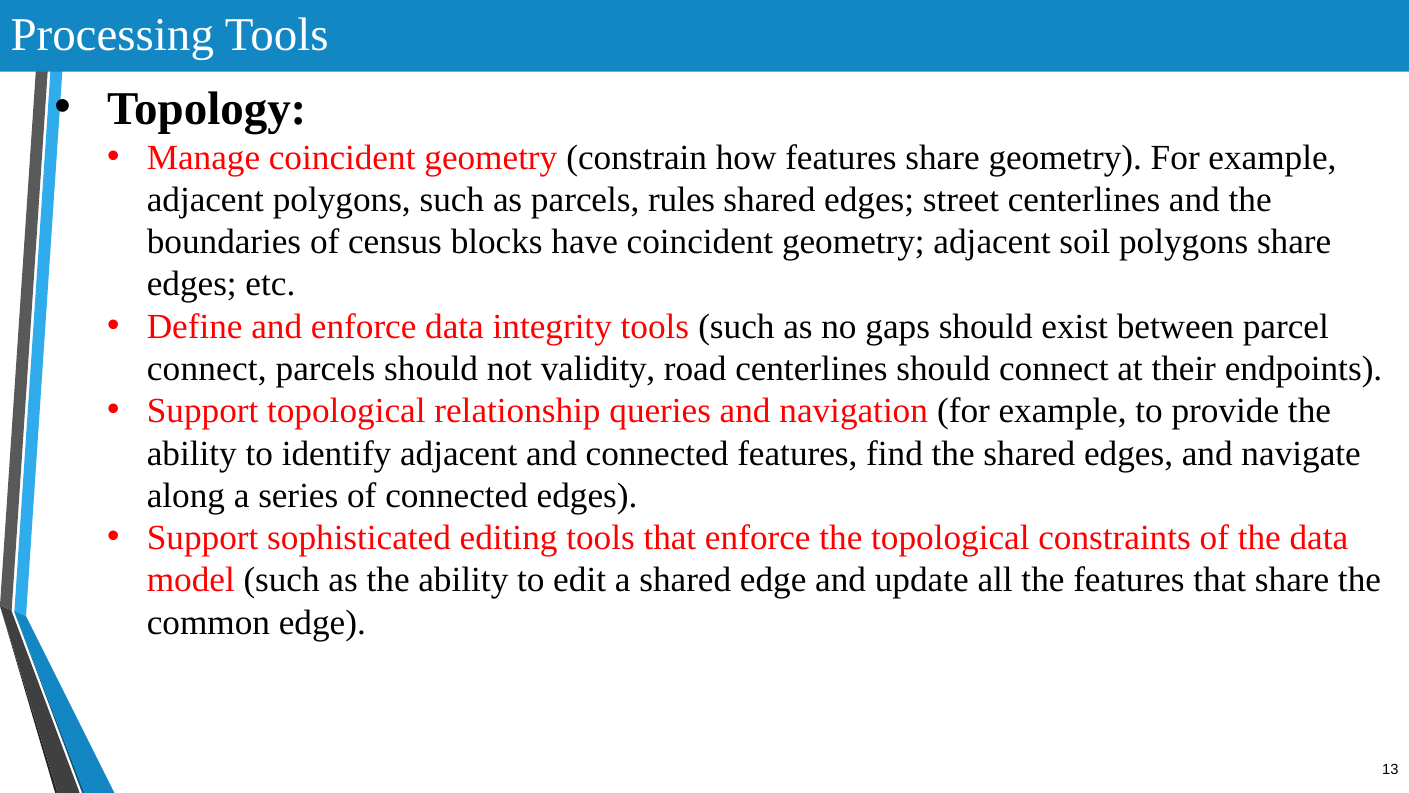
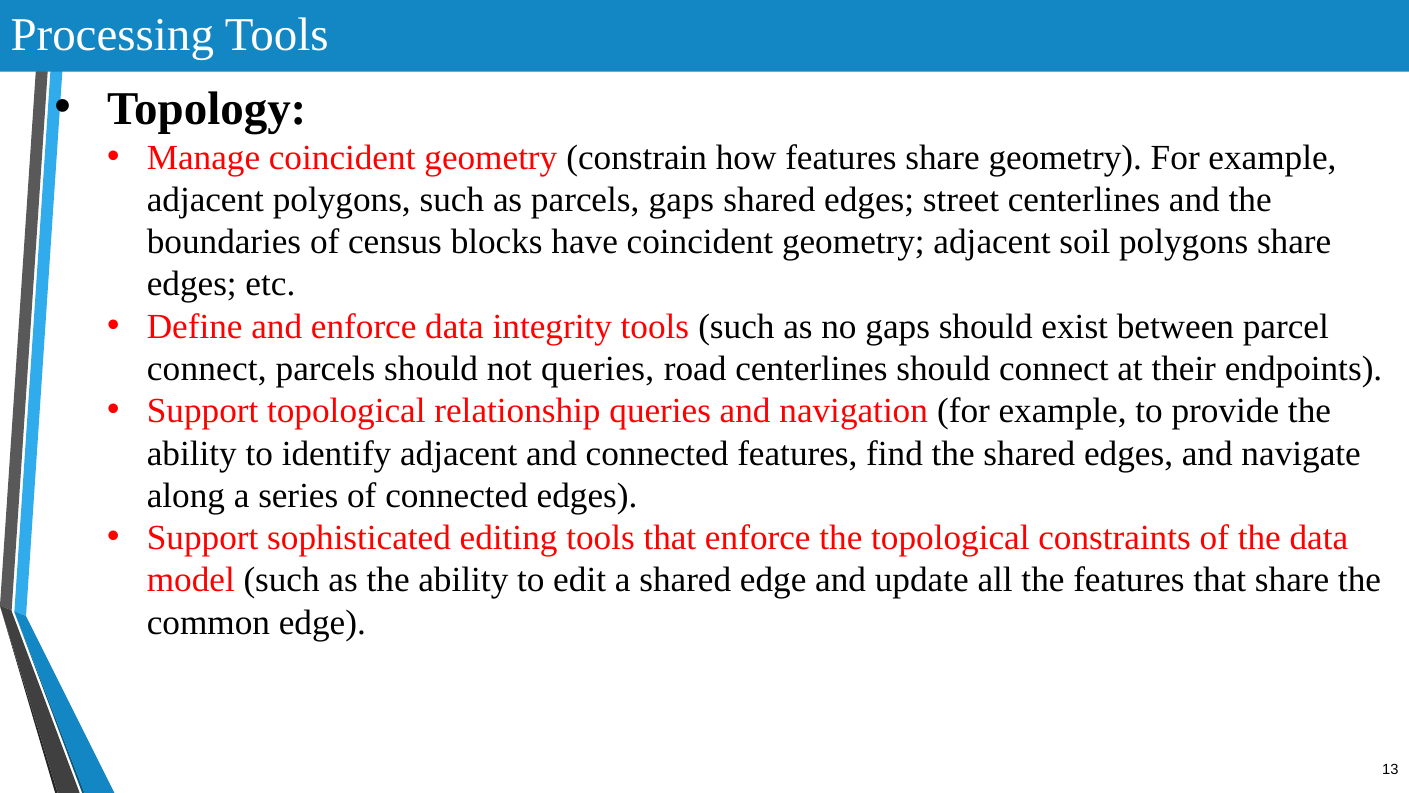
parcels rules: rules -> gaps (681, 200)
not validity: validity -> queries (598, 369)
